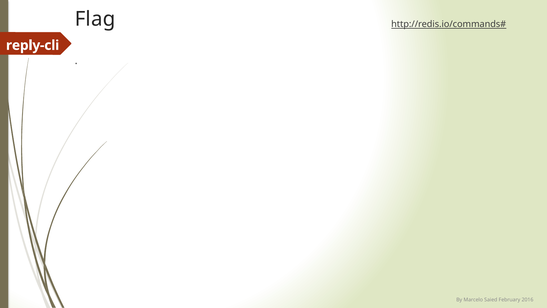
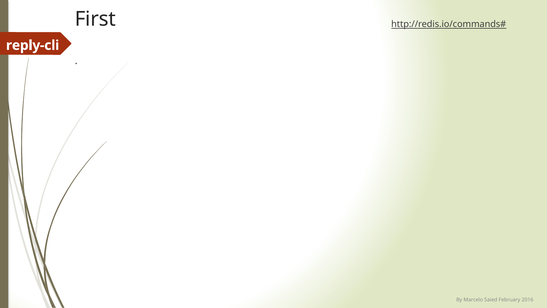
Flag: Flag -> First (95, 19)
